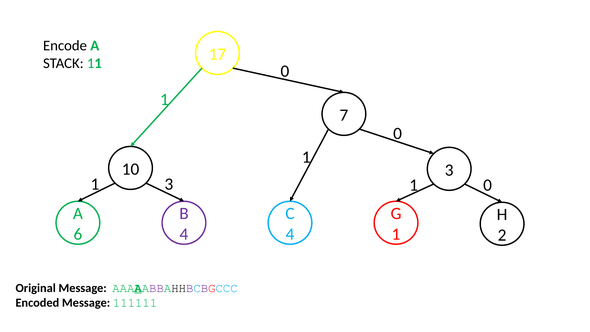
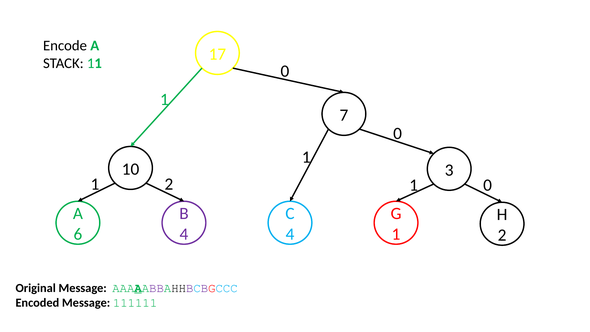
1 3: 3 -> 2 (169, 184)
